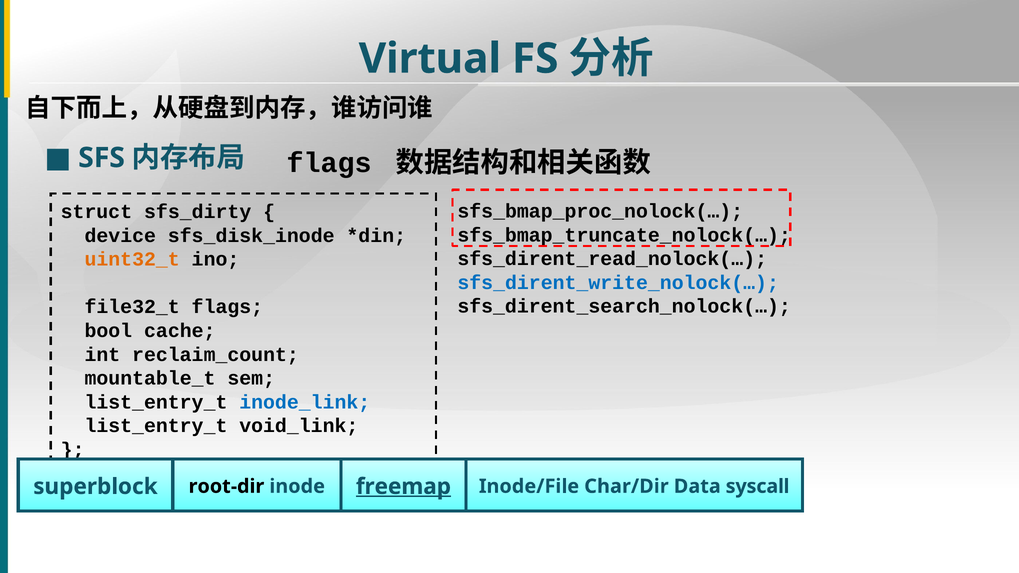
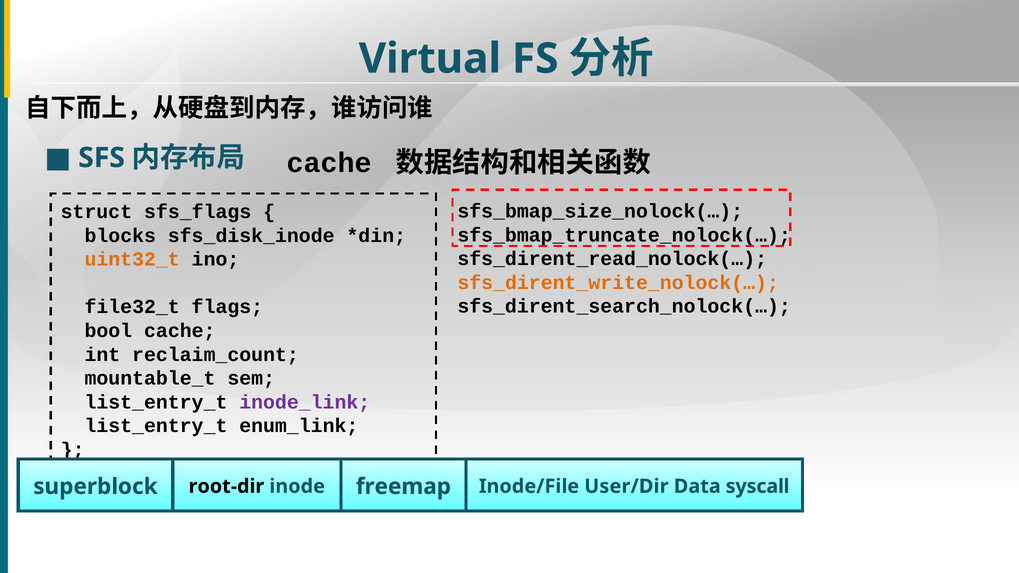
flags: flags -> cache (329, 163)
sfs_bmap_proc_nolock(…: sfs_bmap_proc_nolock(… -> sfs_bmap_size_nolock(… (600, 211)
sfs_dirty: sfs_dirty -> sfs_flags (198, 212)
device: device -> blocks (120, 236)
sfs_dirent_write_nolock(… colour: blue -> orange (618, 283)
inode_link colour: blue -> purple (305, 402)
void_link: void_link -> enum_link (299, 426)
freemap underline: present -> none (403, 487)
Char/Dir: Char/Dir -> User/Dir (626, 487)
